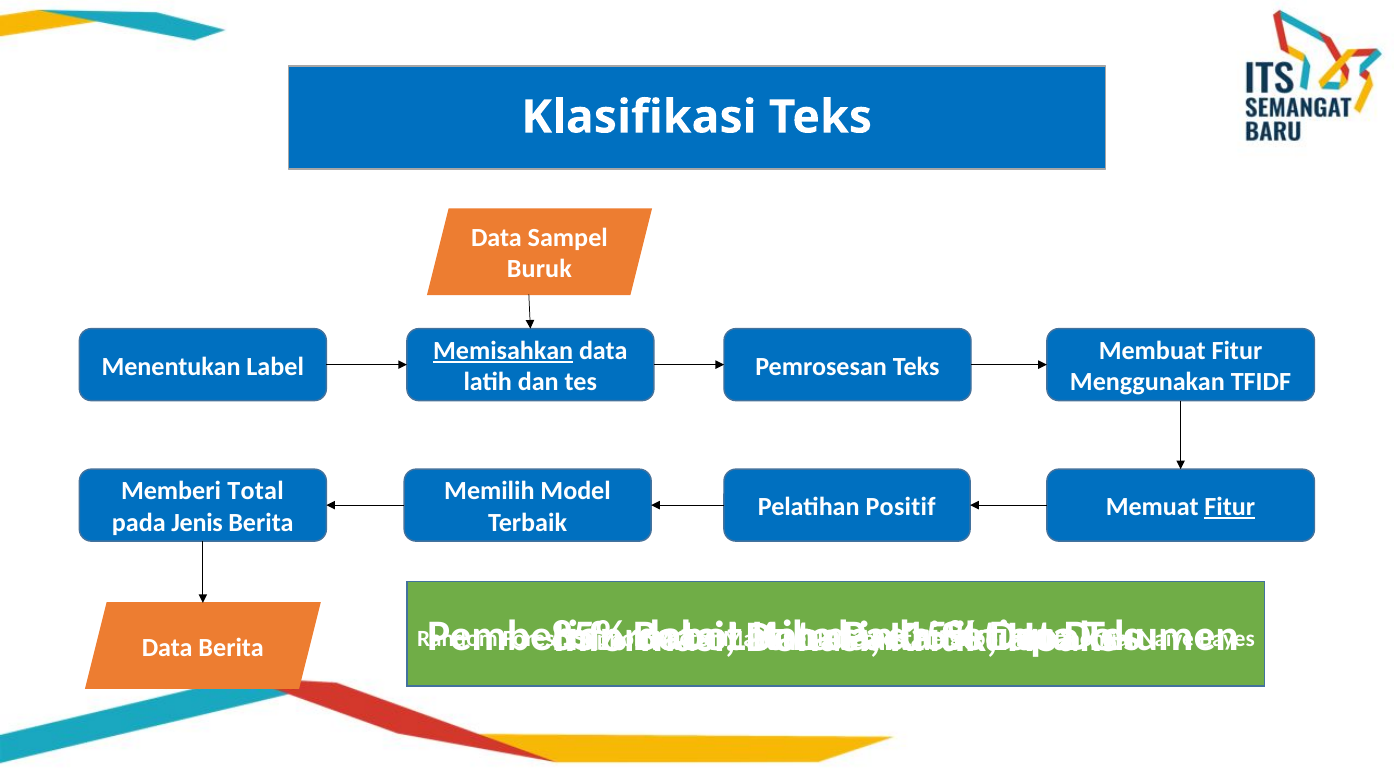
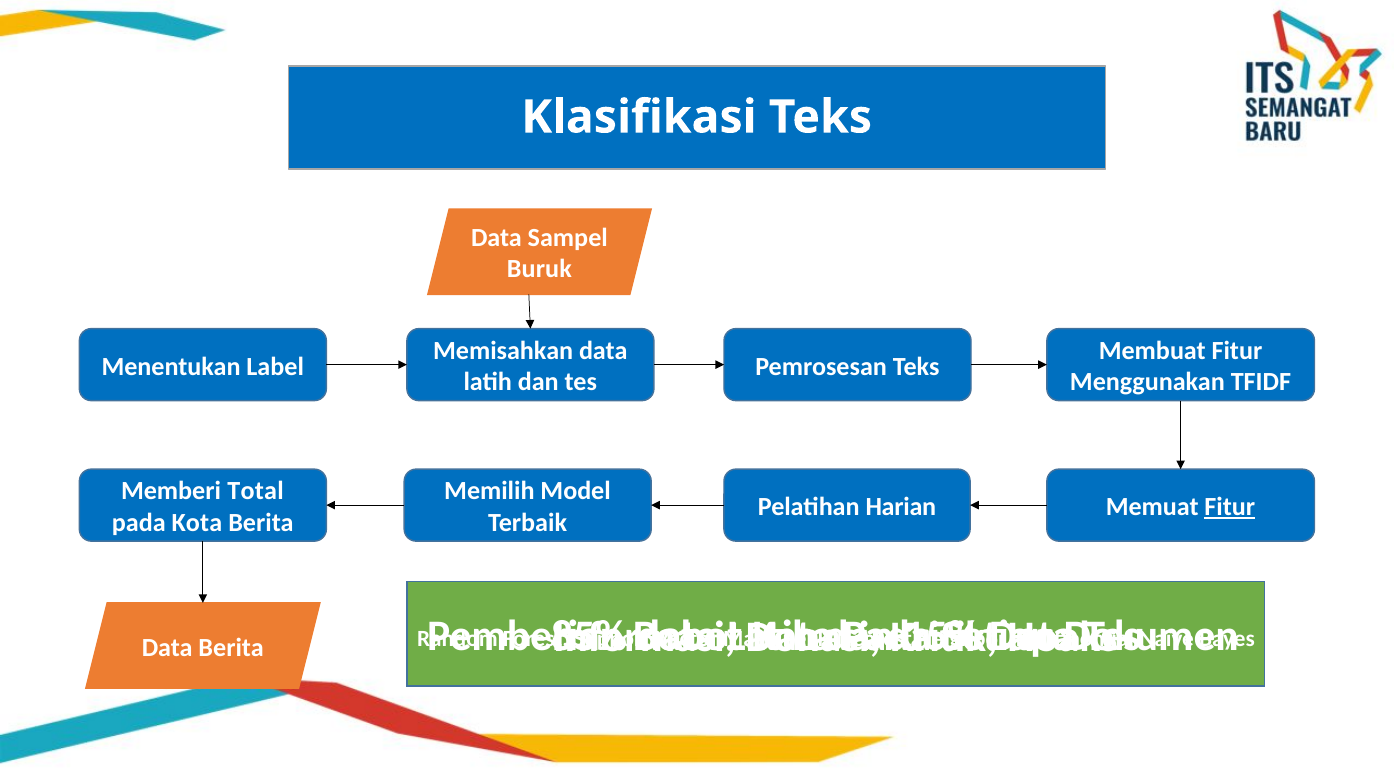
Memisahkan underline: present -> none (503, 351)
Positif: Positif -> Harian (901, 507)
Jenis: Jenis -> Kota (197, 523)
